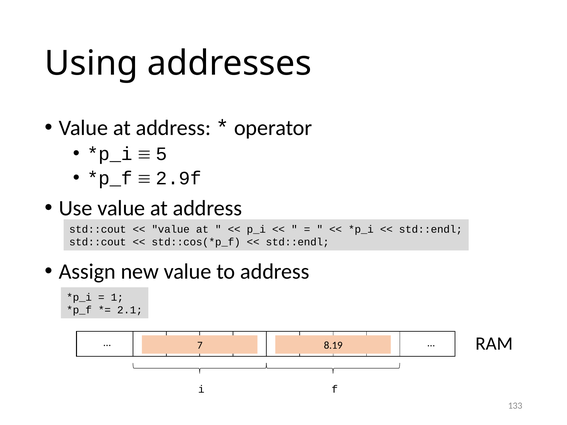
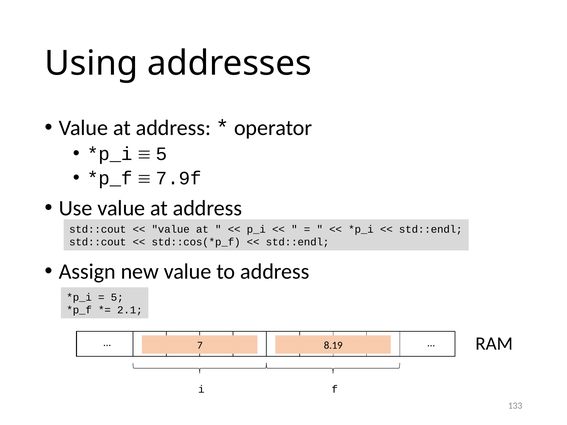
2.9f: 2.9f -> 7.9f (179, 178)
1: 1 -> 5 (117, 297)
